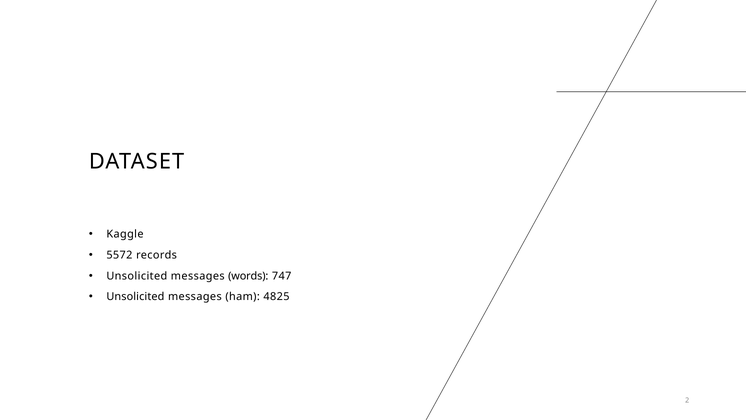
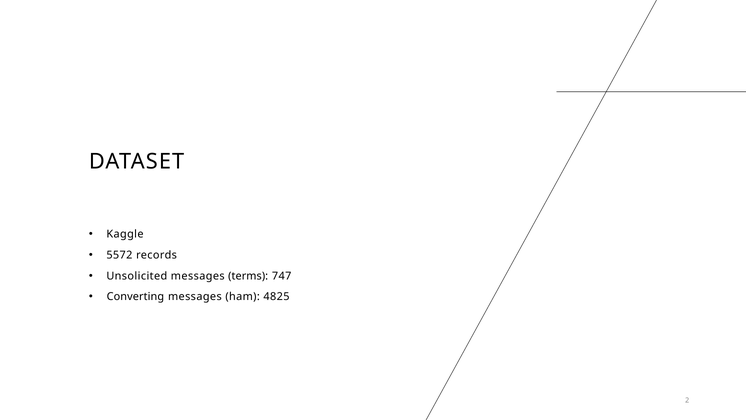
words: words -> terms (248, 276)
Unsolicited: Unsolicited -> Converting (135, 297)
